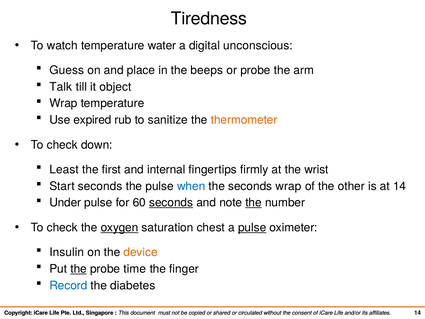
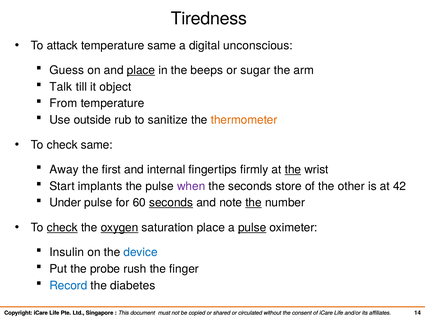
watch: watch -> attack (62, 45)
temperature water: water -> same (162, 45)
place underline: none -> present (141, 70)
or probe: probe -> sugar (255, 70)
Wrap: Wrap -> From (63, 103)
expired: expired -> outside (92, 120)
check down: down -> same (97, 145)
Least: Least -> Away (64, 169)
the underline: none -> present (293, 169)
Start seconds: seconds -> implants (100, 186)
when colour: blue -> purple (191, 186)
seconds wrap: wrap -> store (289, 186)
at 14: 14 -> 42 (400, 186)
check underline: none -> present (62, 227)
saturation chest: chest -> place (211, 227)
device colour: orange -> blue (141, 252)
the underline: present -> none (79, 269)
time: time -> rush (135, 269)
